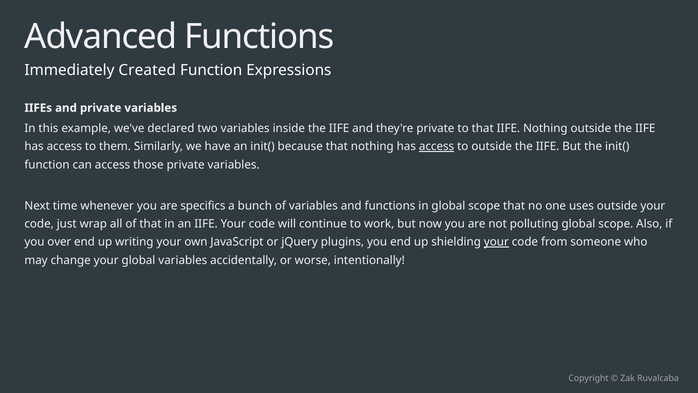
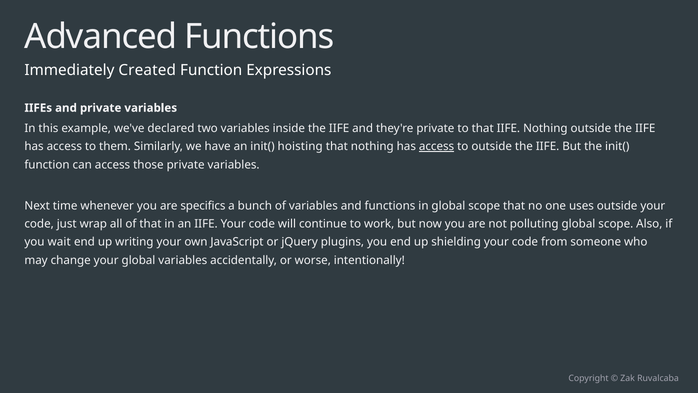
because: because -> hoisting (300, 146)
over: over -> wait (59, 242)
your underline: present -> none (496, 242)
